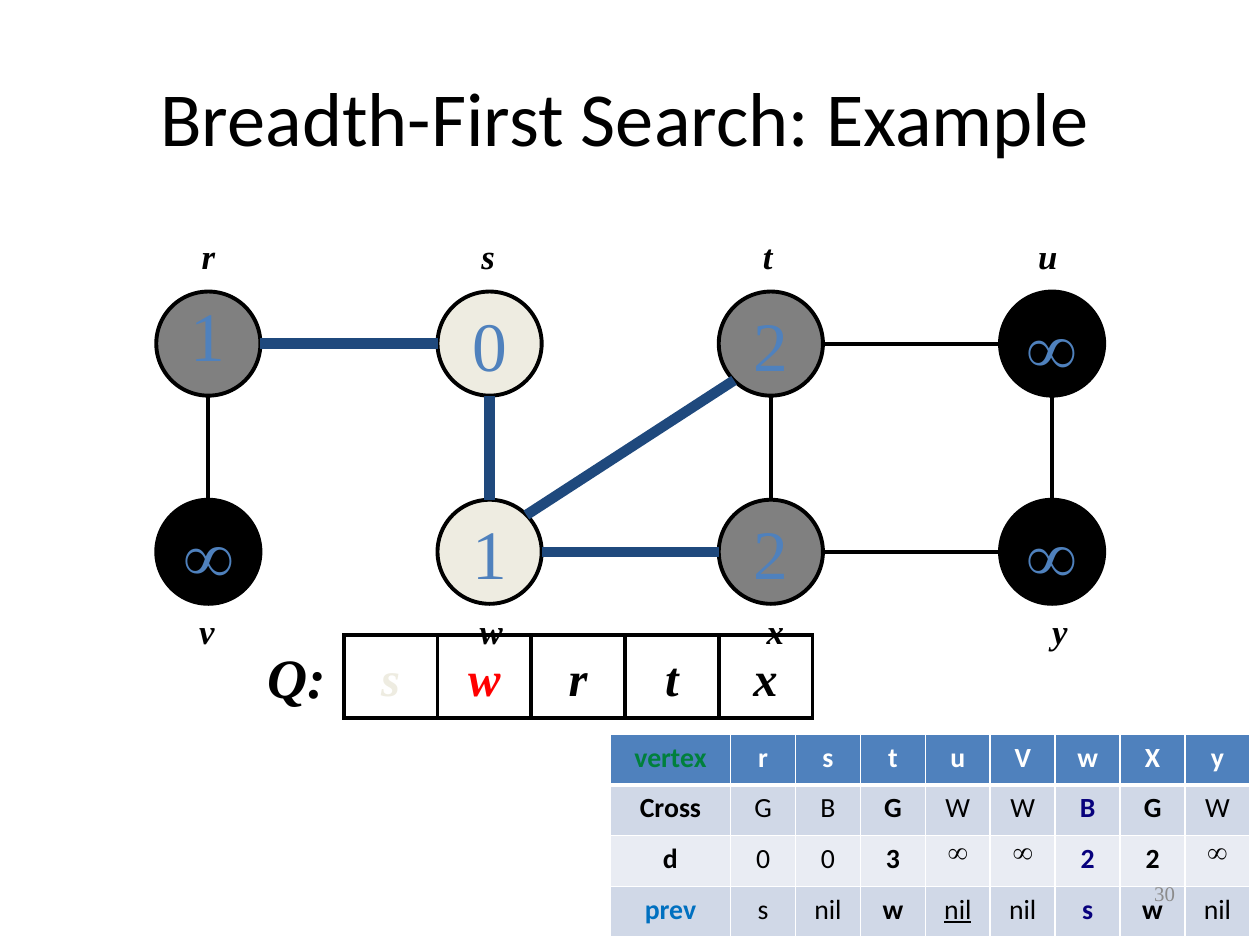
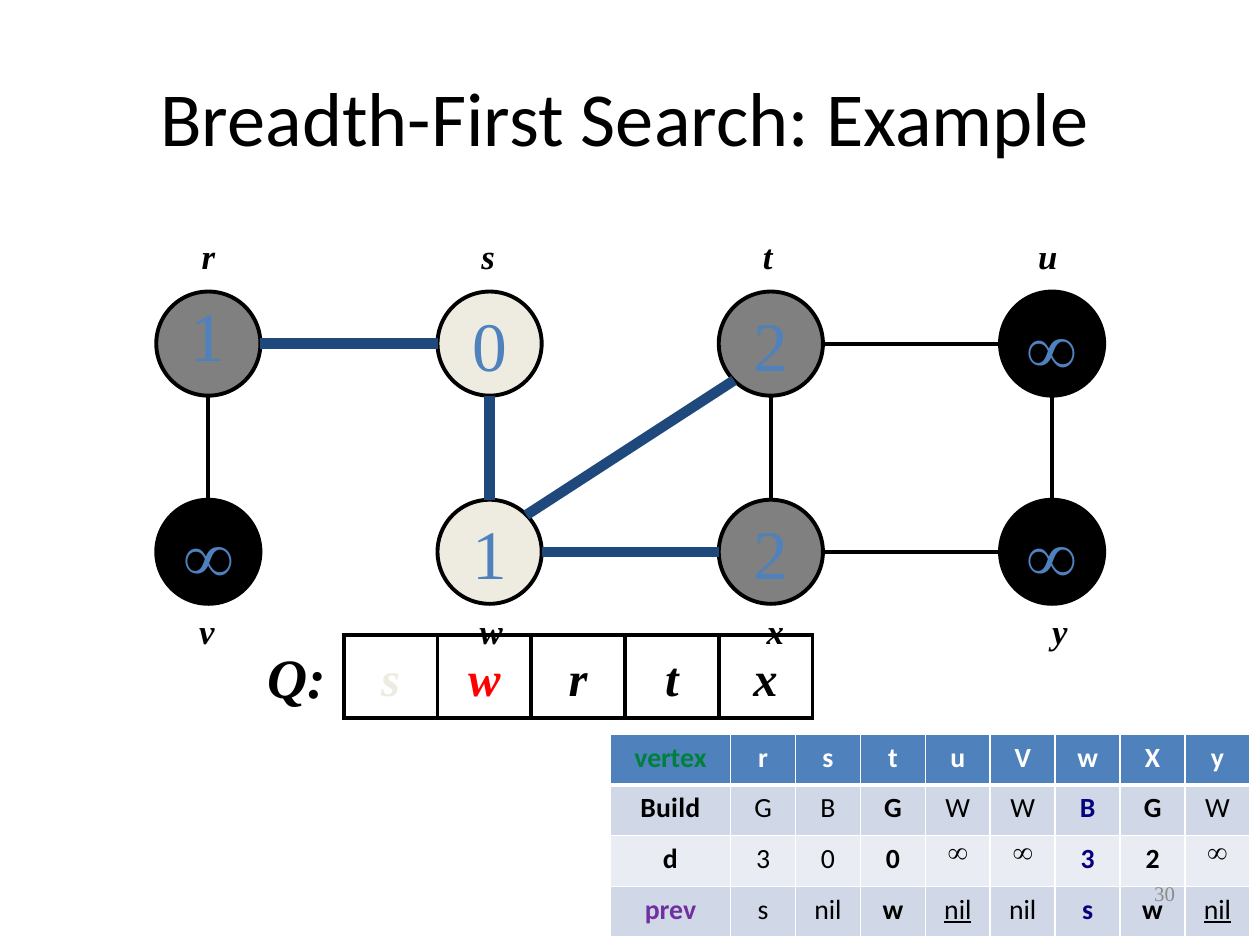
Cross: Cross -> Build (670, 809)
d 0: 0 -> 3 (763, 860)
0 3: 3 -> 0 (893, 860)
2: 2 -> 3 (1088, 860)
prev colour: blue -> purple (670, 910)
nil underline: none -> present (1217, 910)
